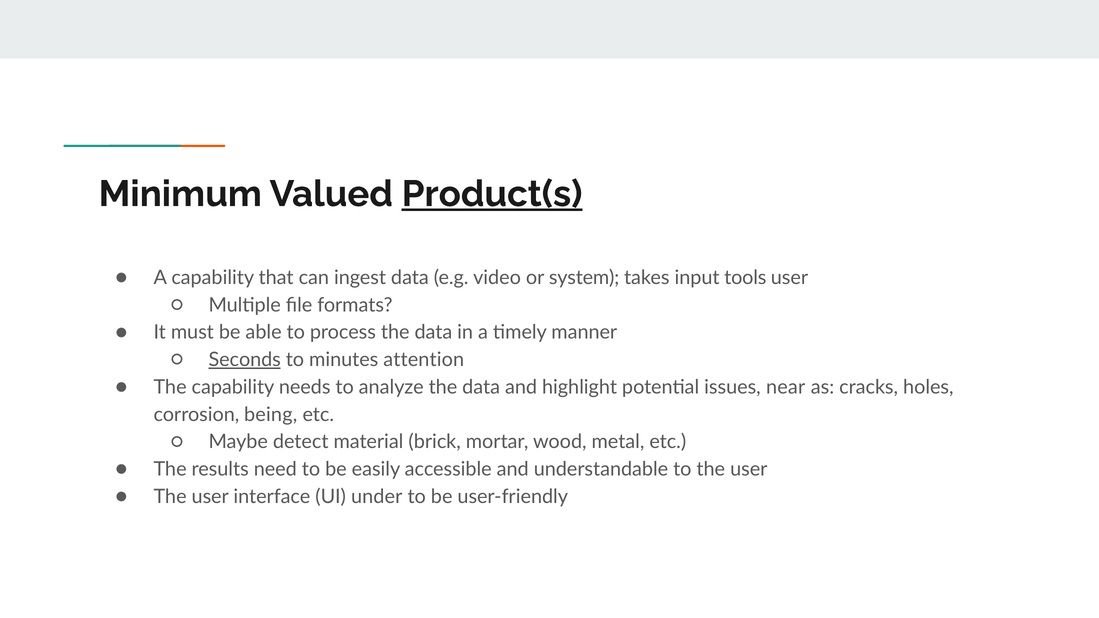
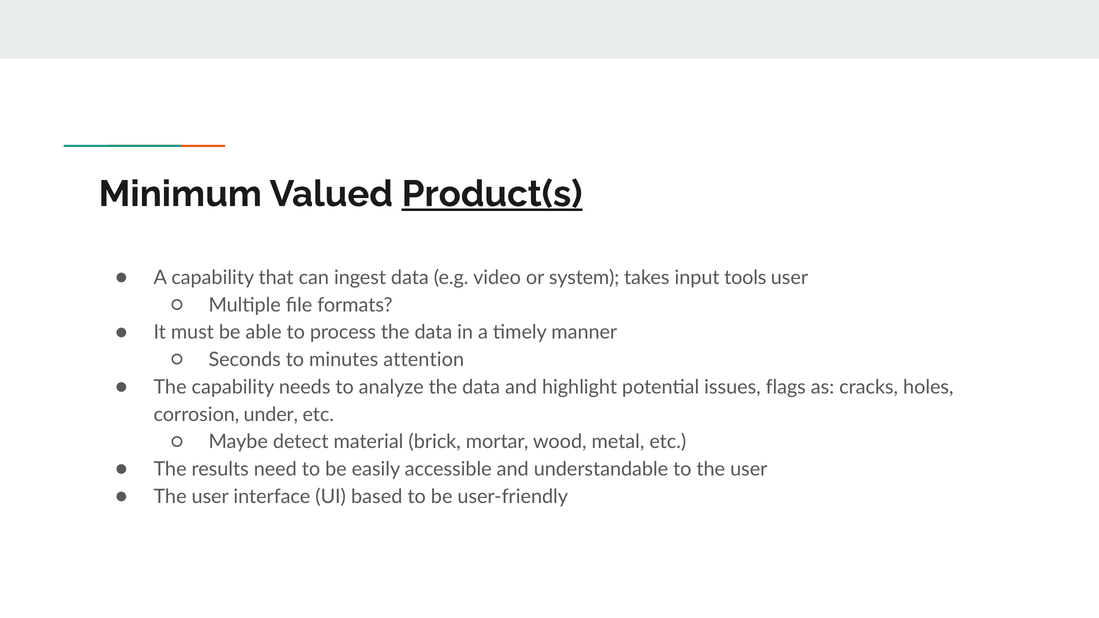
Seconds underline: present -> none (245, 360)
near: near -> flags (786, 387)
being: being -> under (271, 415)
under: under -> based (377, 497)
